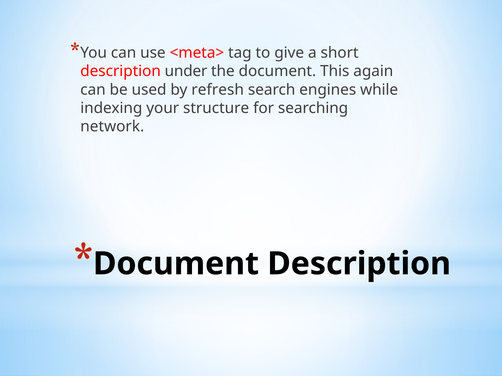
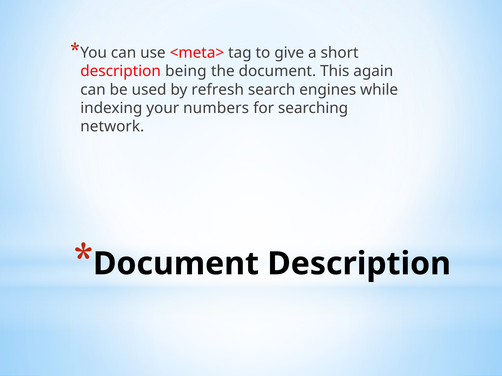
under: under -> being (186, 71)
structure: structure -> numbers (216, 108)
